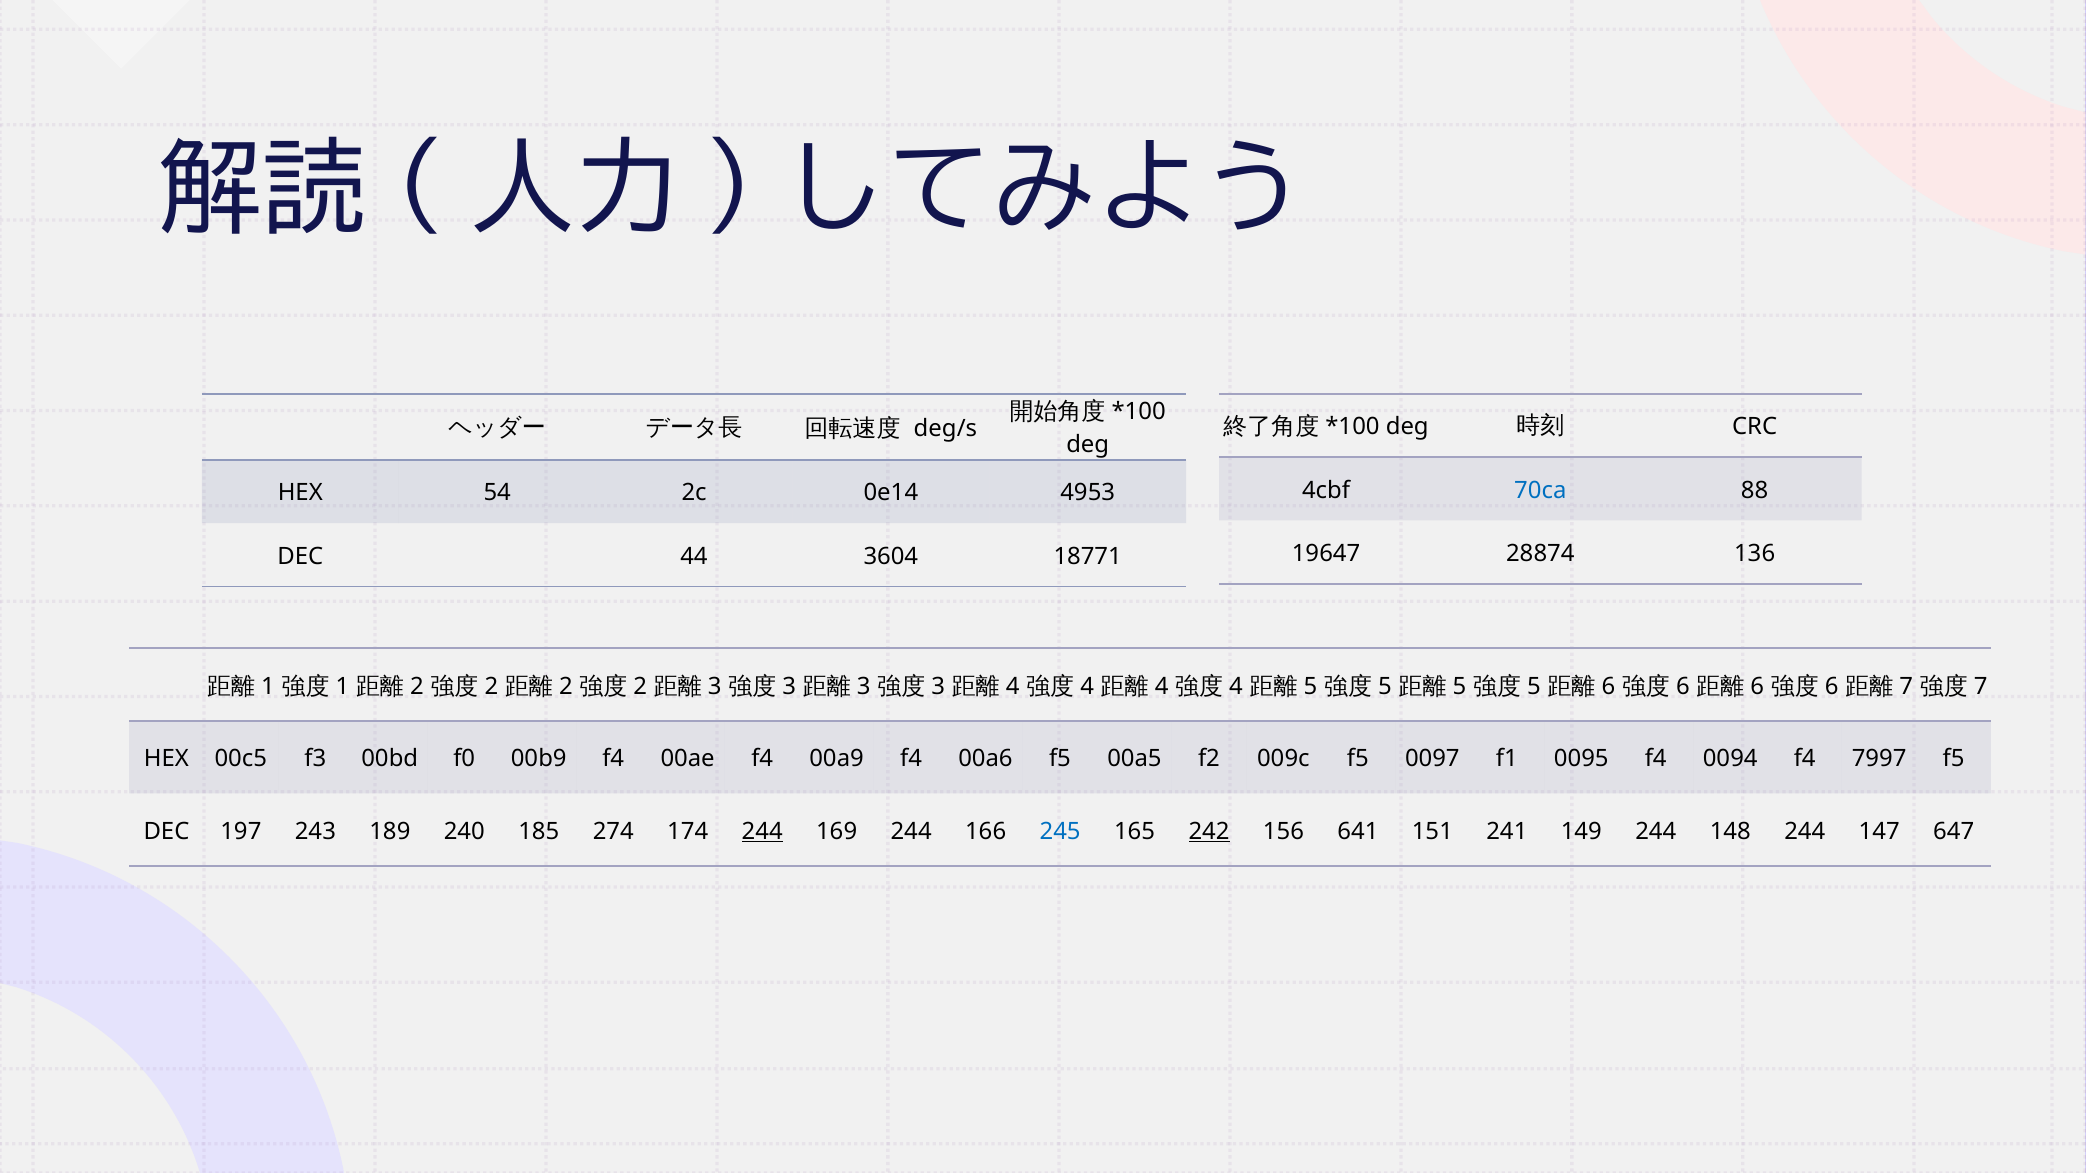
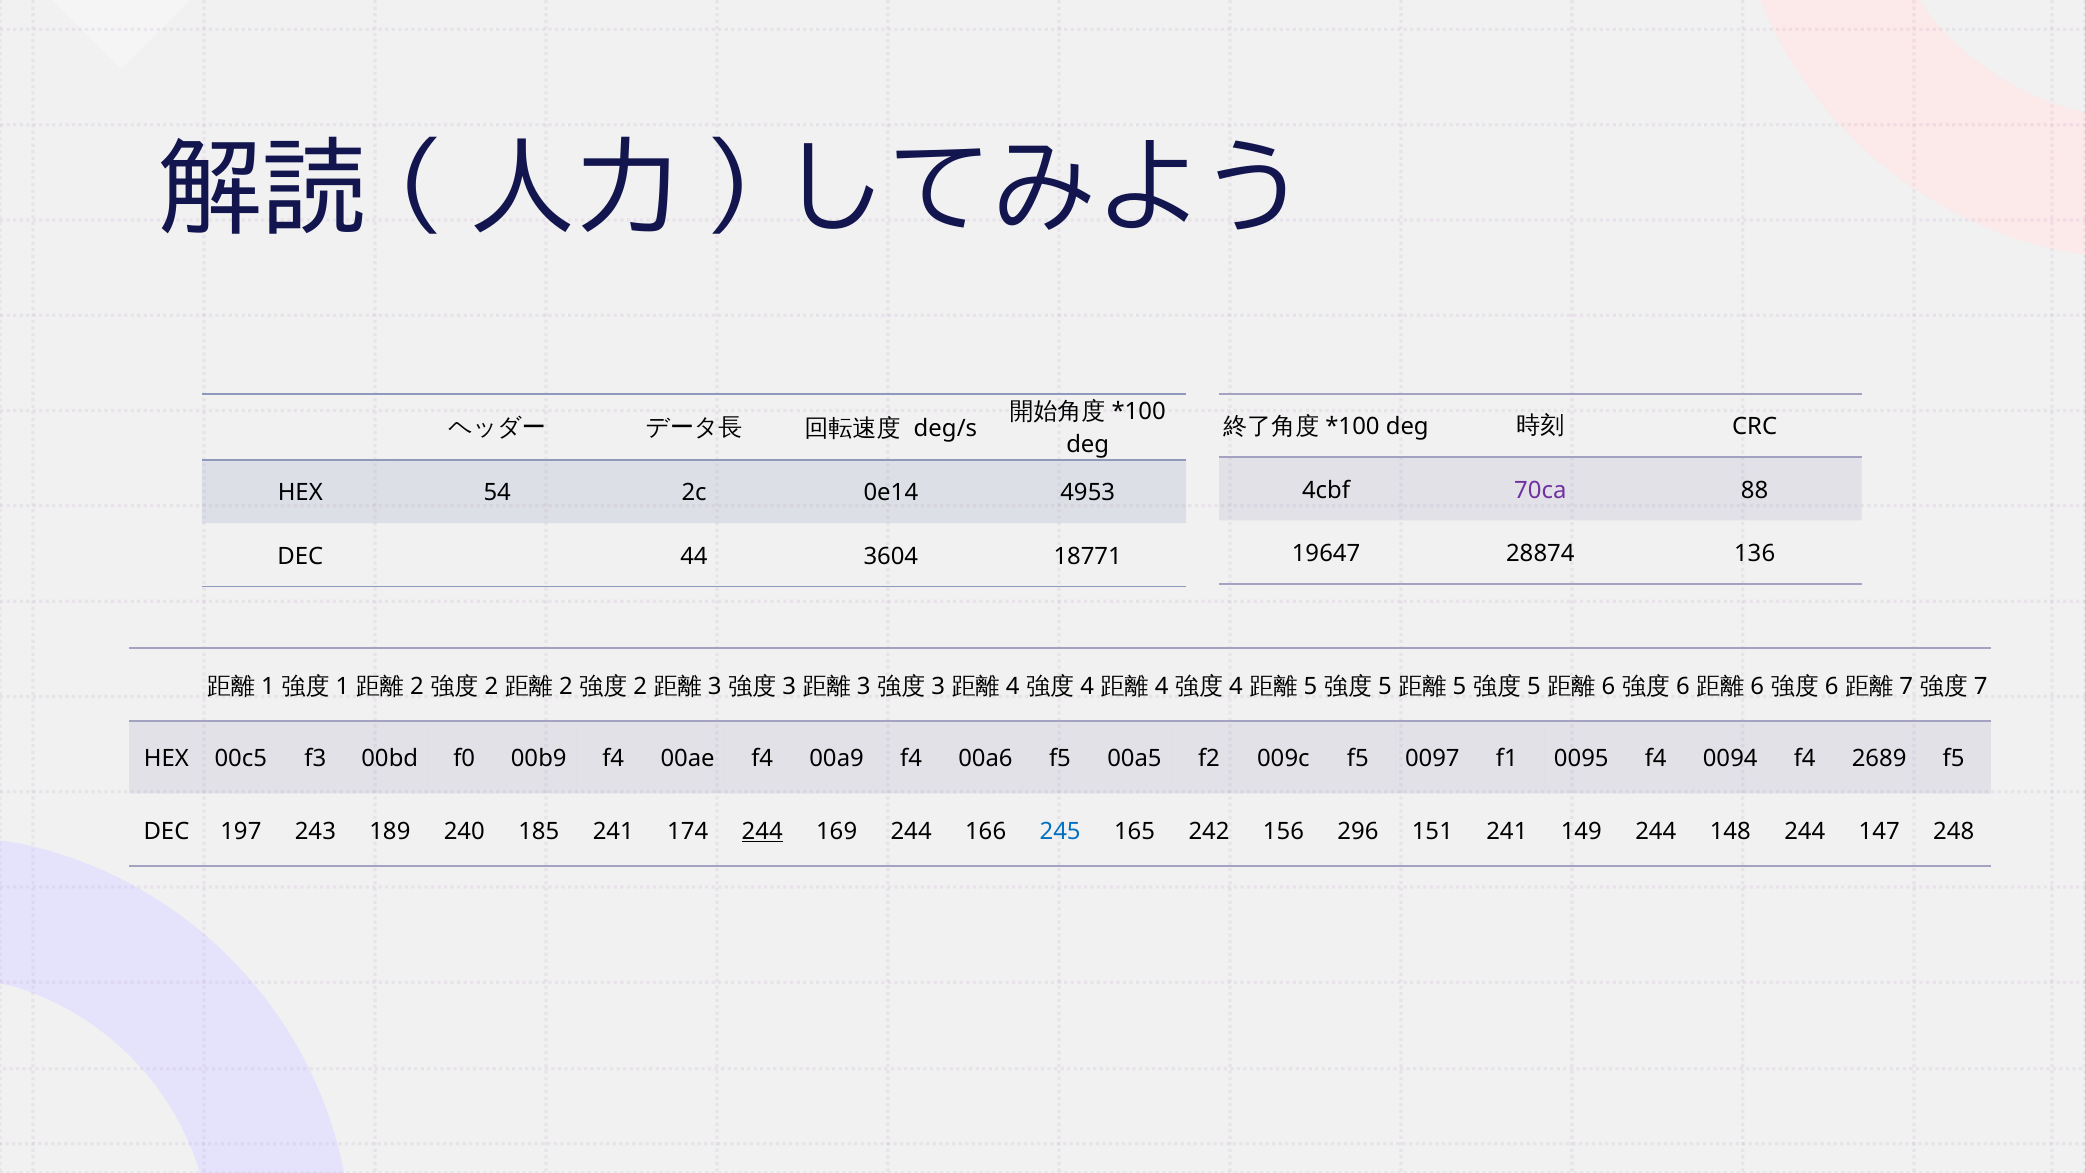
70ca colour: blue -> purple (1540, 491)
7997: 7997 -> 2689 (1879, 759)
185 274: 274 -> 241 (613, 832)
242 underline: present -> none (1209, 832)
641: 641 -> 296 (1358, 832)
647: 647 -> 248 (1954, 832)
